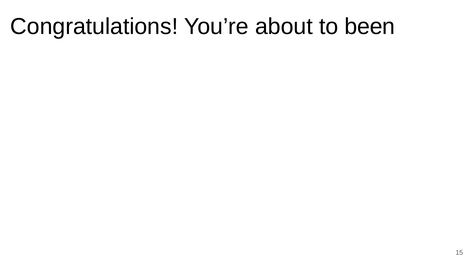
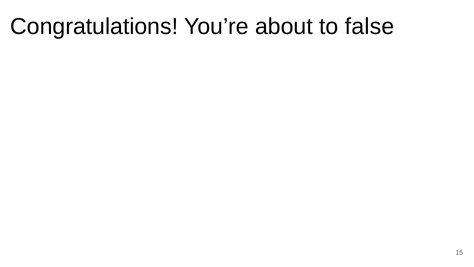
been: been -> false (370, 26)
